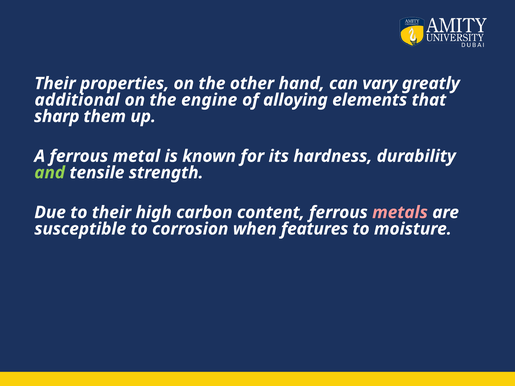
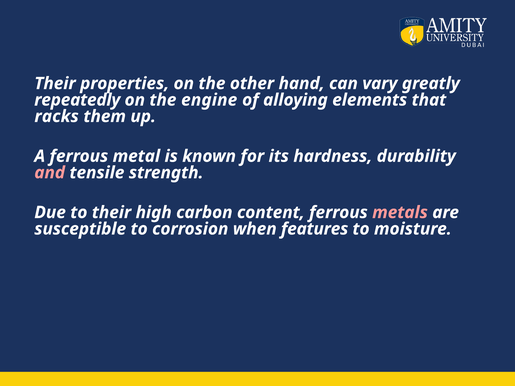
additional: additional -> repeatedly (77, 100)
sharp: sharp -> racks (57, 116)
and colour: light green -> pink (50, 173)
